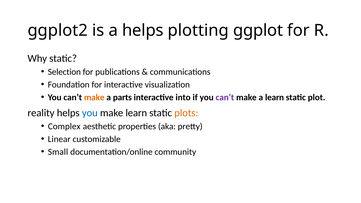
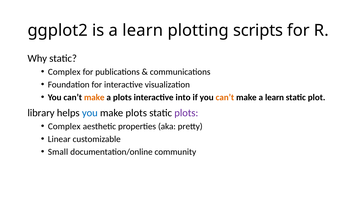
is a helps: helps -> learn (143, 30)
ggplot: ggplot -> scripts (258, 30)
Selection: Selection -> Complex (64, 72)
a parts: parts -> plots (122, 97)
can’t colour: purple -> orange (225, 97)
reality: reality -> library (41, 113)
make learn: learn -> plots (136, 113)
plots colour: orange -> purple (186, 113)
